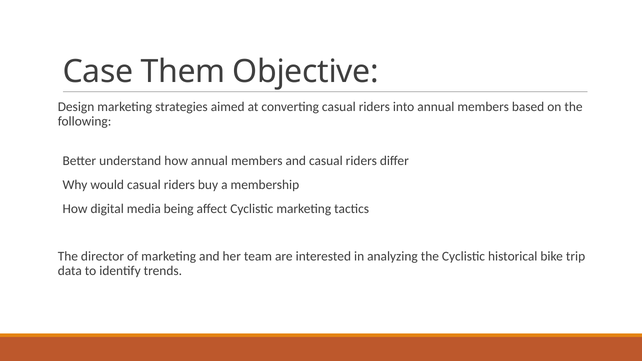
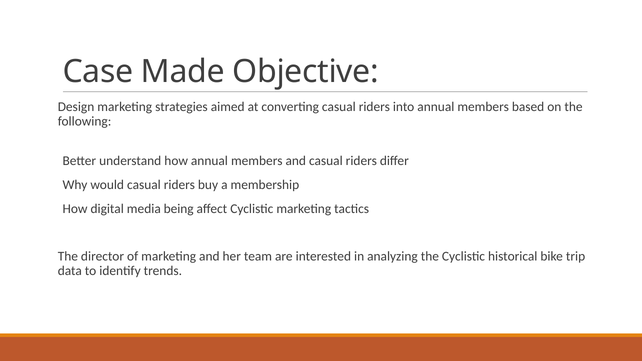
Them: Them -> Made (183, 72)
